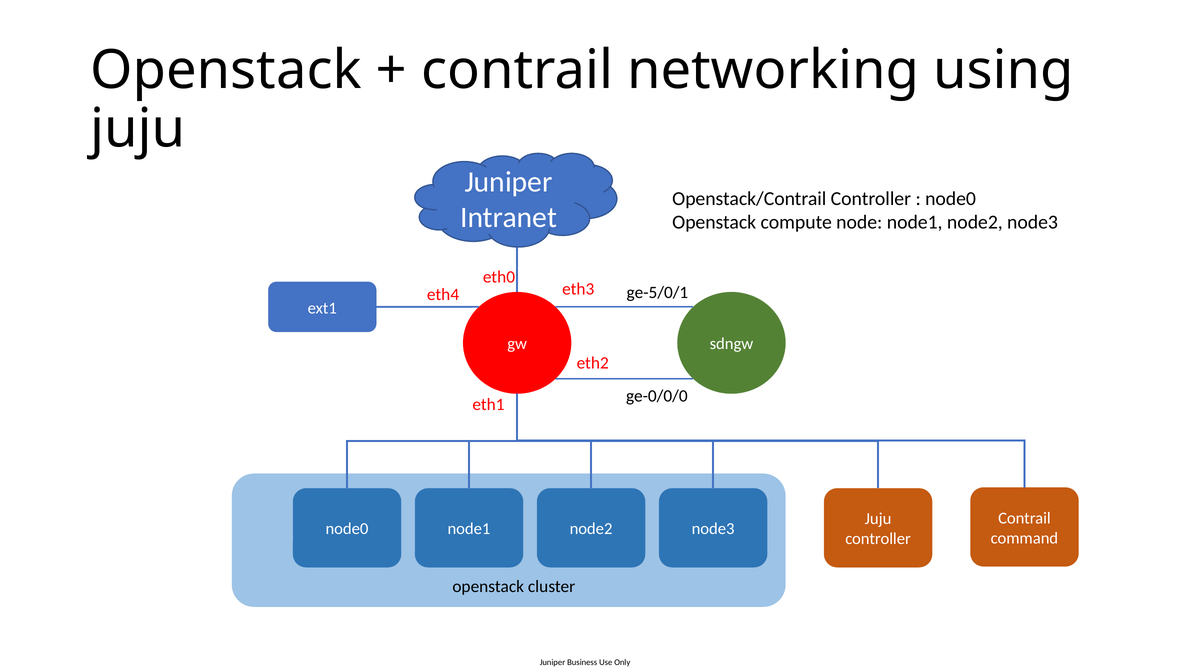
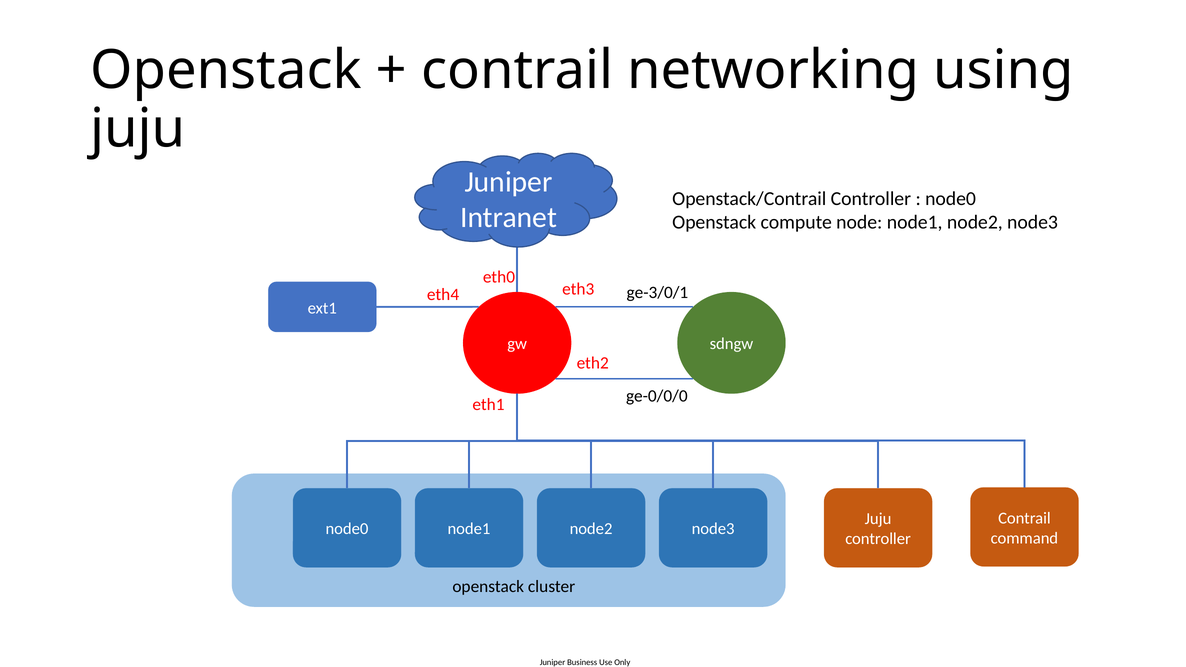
ge-5/0/1: ge-5/0/1 -> ge-3/0/1 (657, 292)
